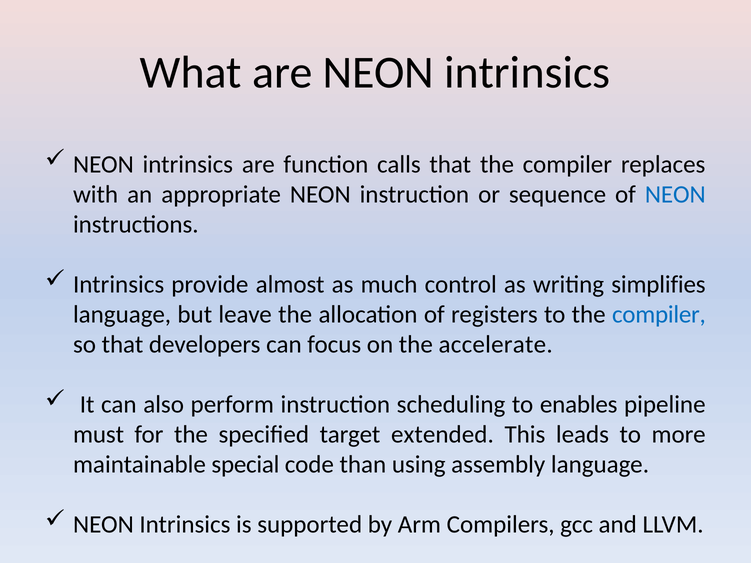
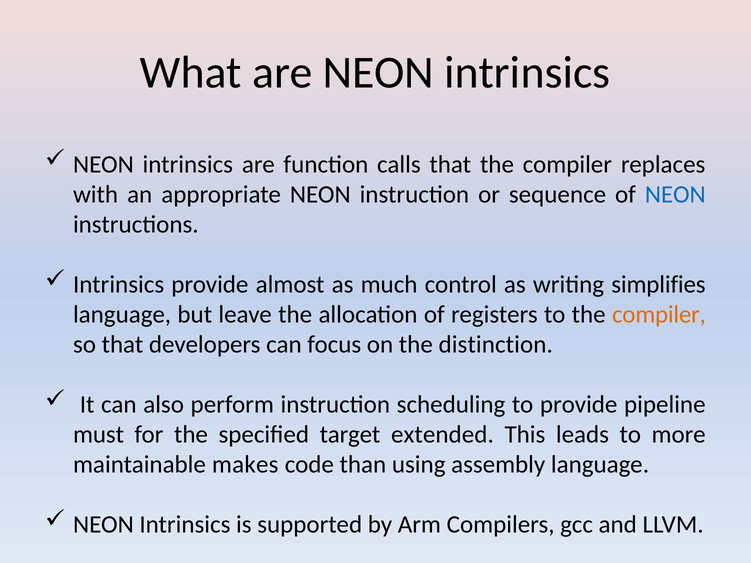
compiler colour: blue -> orange (659, 315)
accelerate: accelerate -> distinction (496, 345)
to enables: enables -> provide (579, 405)
special: special -> makes (245, 465)
